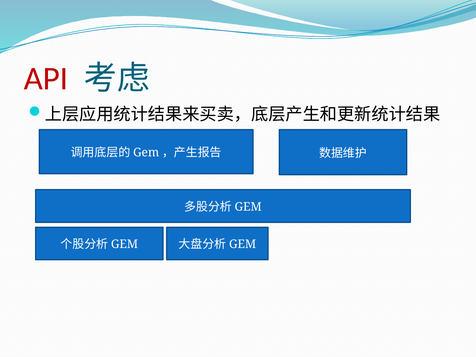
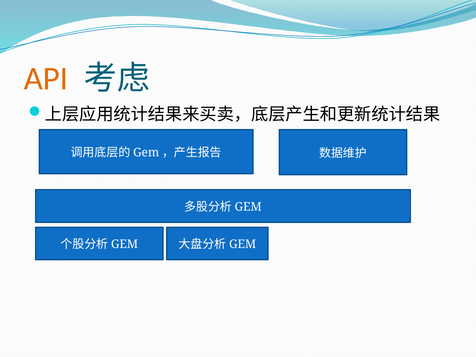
API colour: red -> orange (46, 79)
